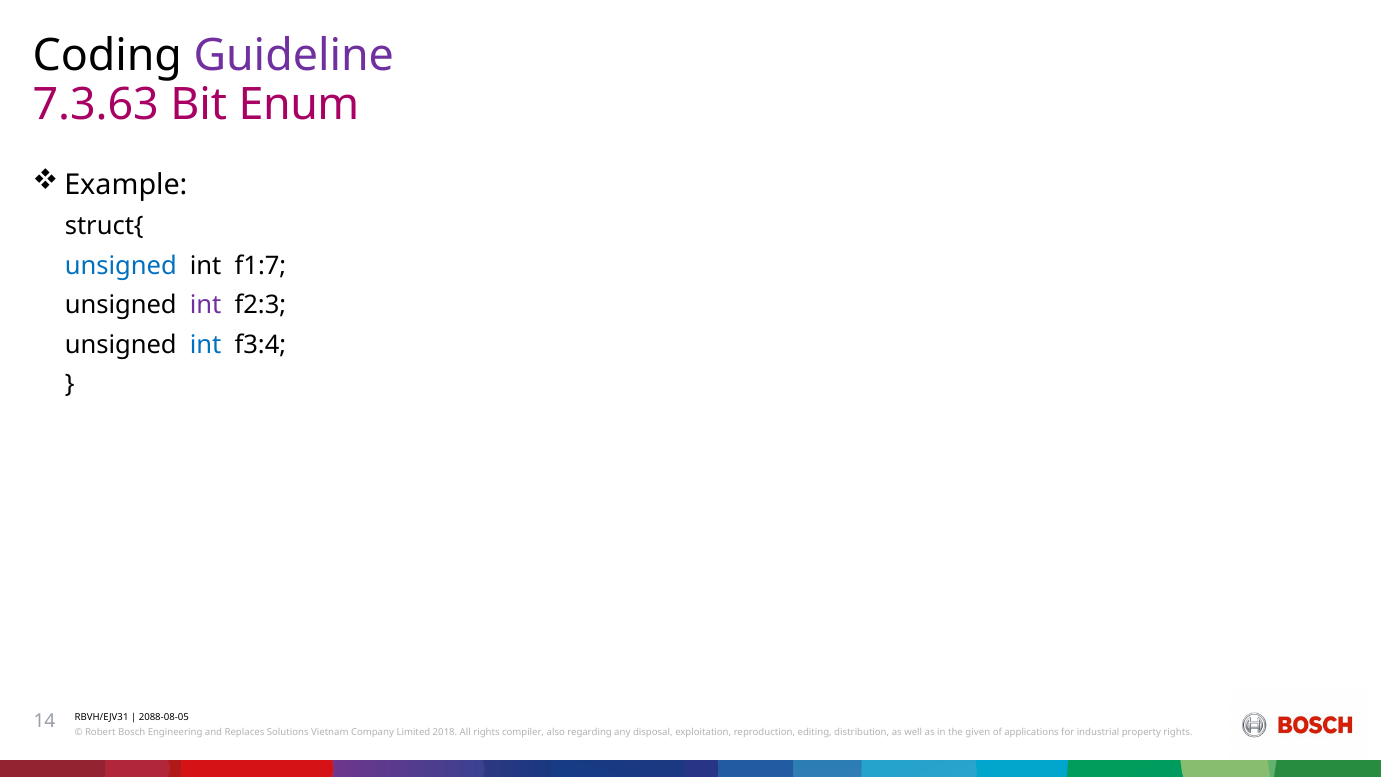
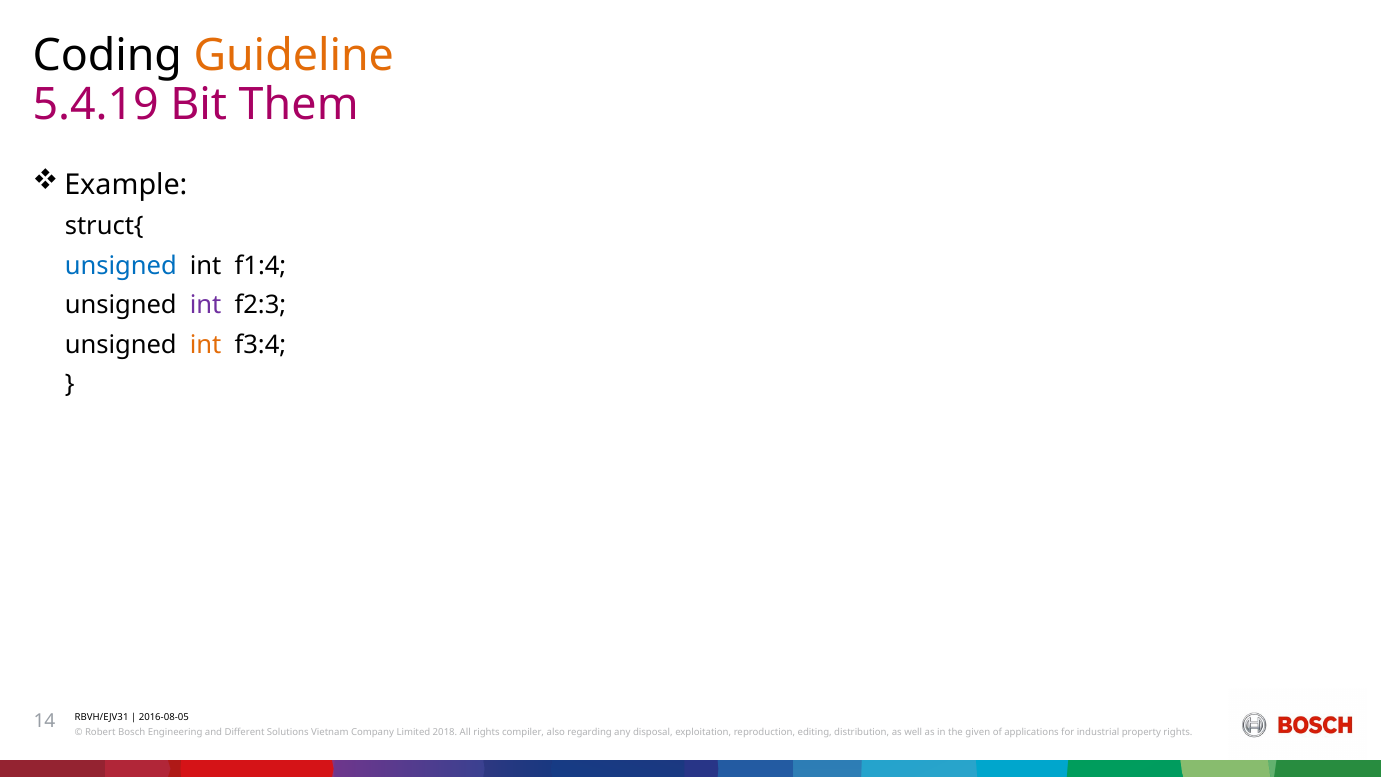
Guideline colour: purple -> orange (294, 56)
7.3.63: 7.3.63 -> 5.4.19 (96, 105)
Enum: Enum -> Them (299, 105)
f1:7: f1:7 -> f1:4 (260, 266)
int colour: blue -> orange (206, 345)
2088-08-05: 2088-08-05 -> 2016-08-05 (164, 718)
Replaces: Replaces -> Different (245, 732)
